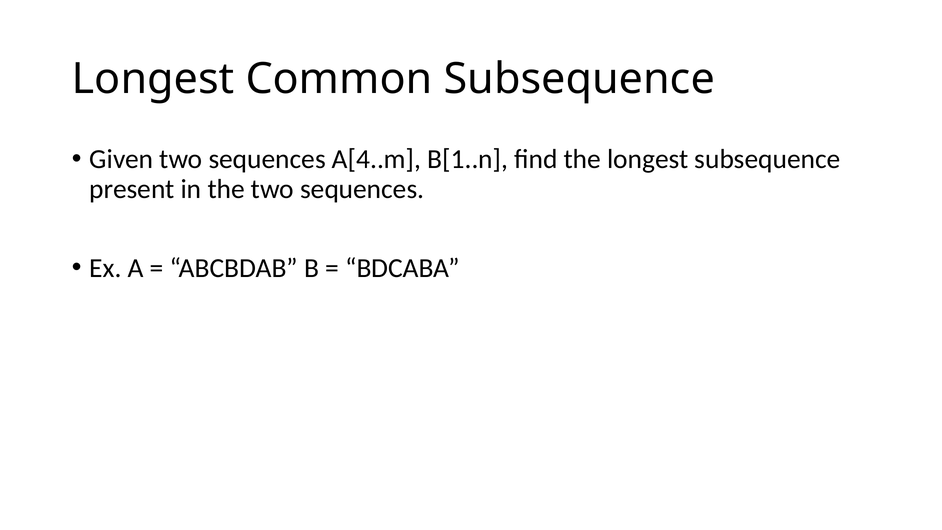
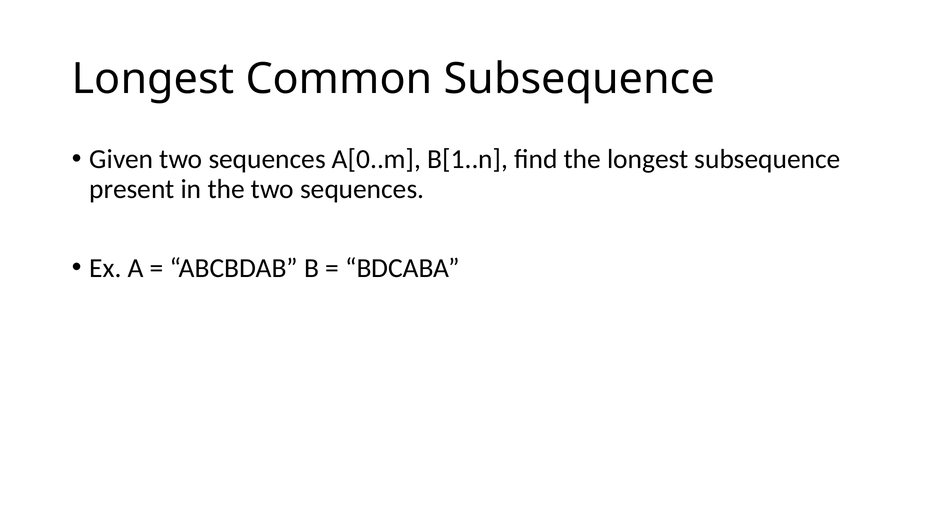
A[4..m: A[4..m -> A[0..m (377, 159)
